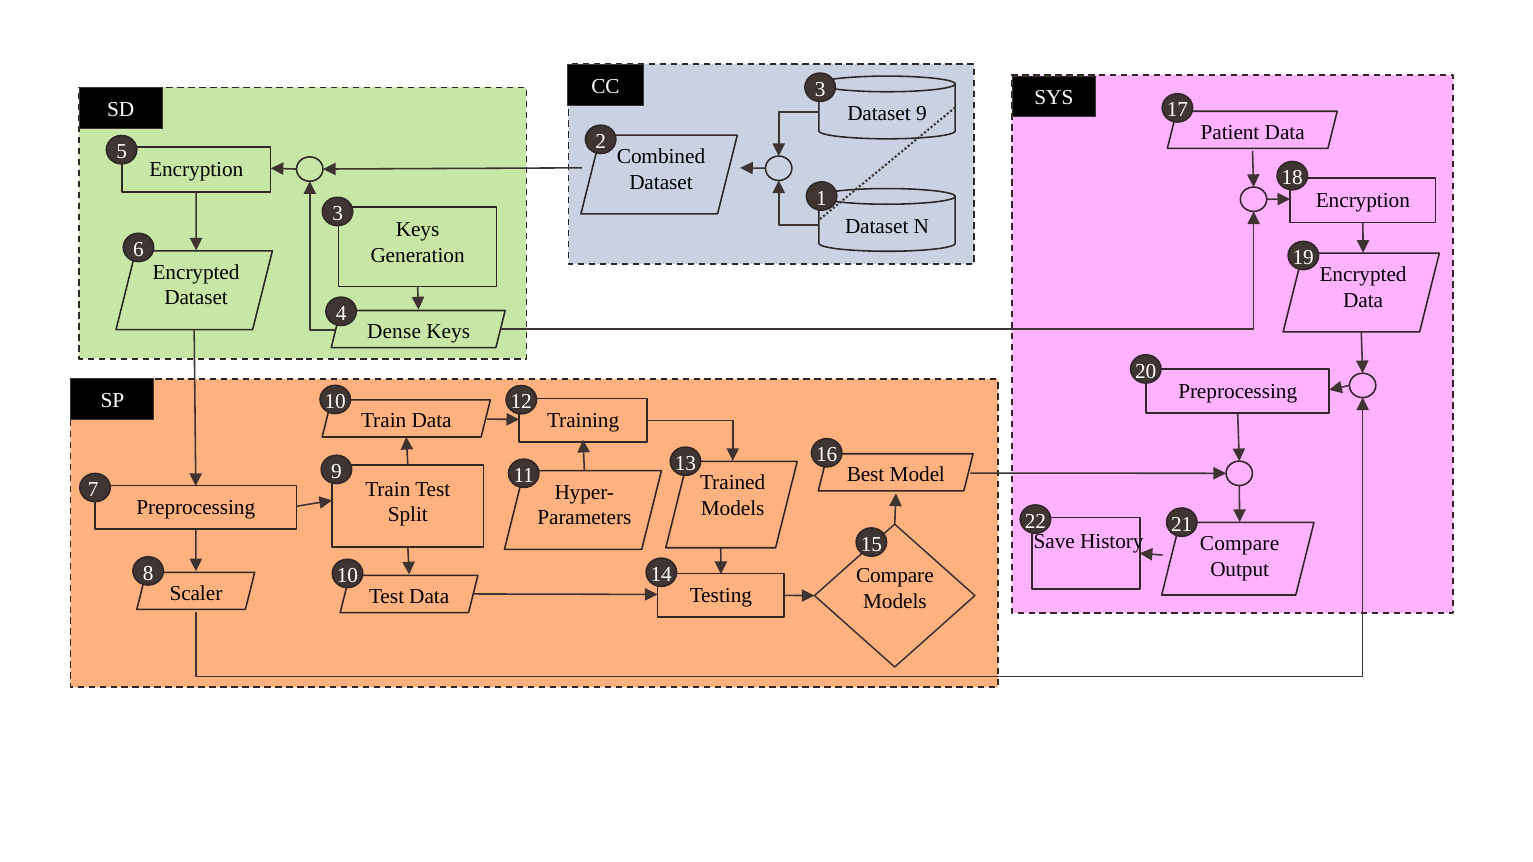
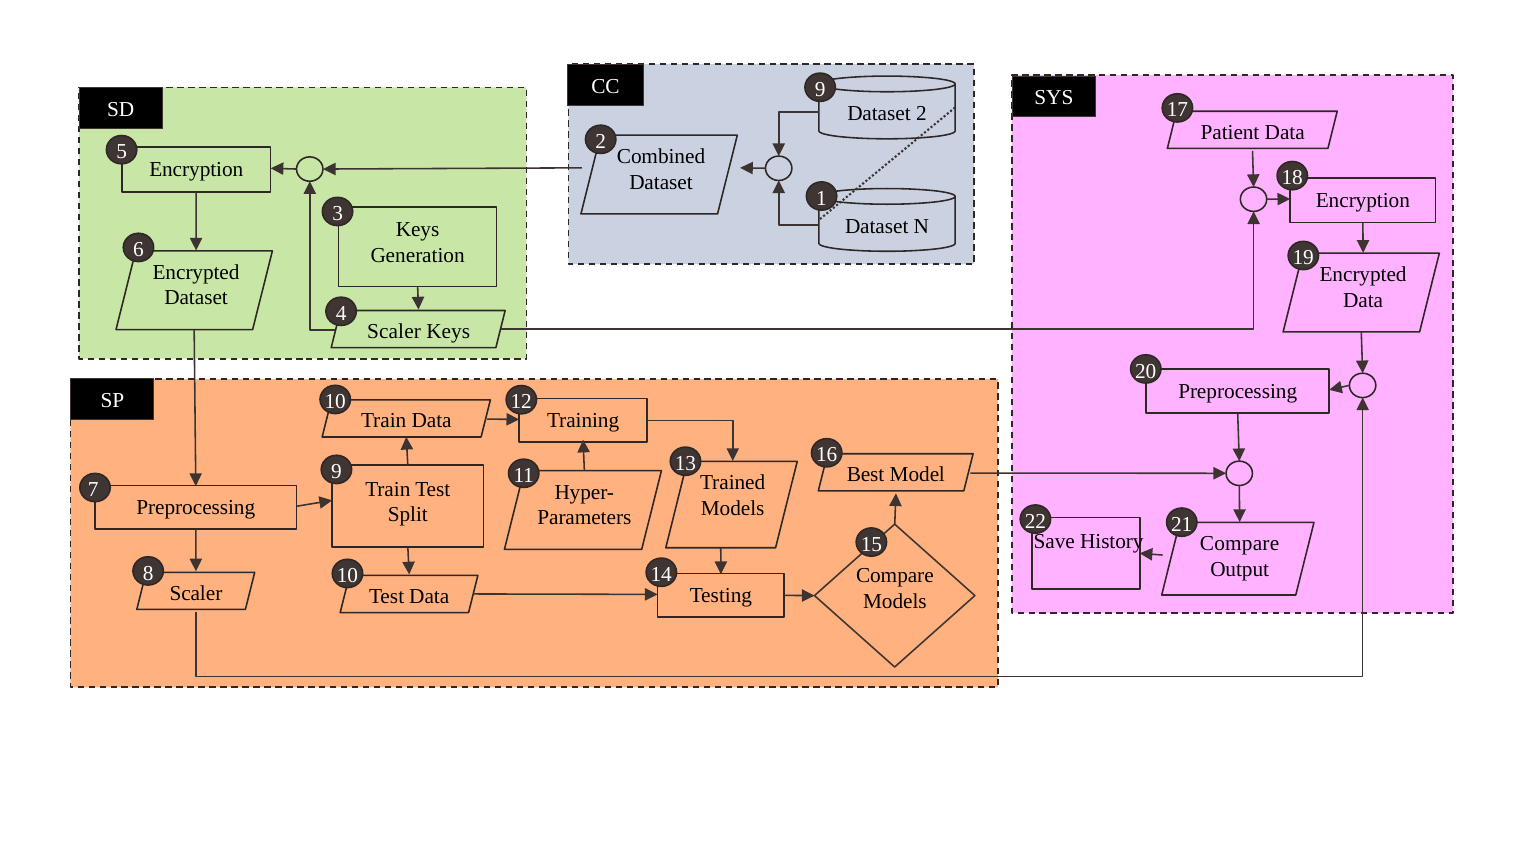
CC 3: 3 -> 9 (820, 89)
Dataset 9: 9 -> 2 (921, 114)
Dense: Dense -> Scaler (394, 331)
